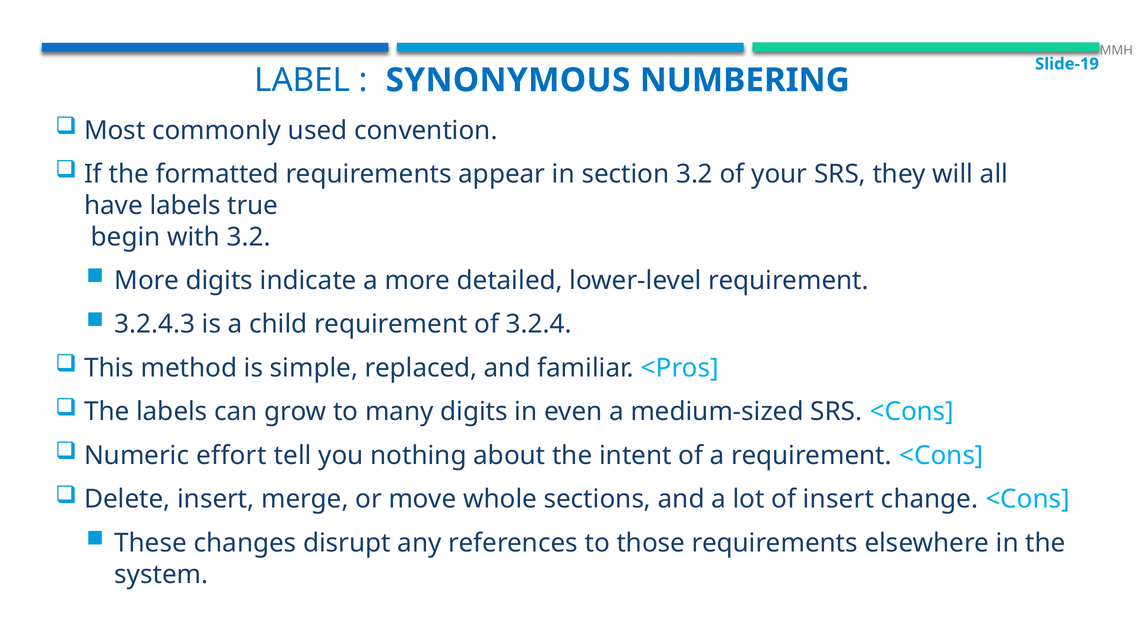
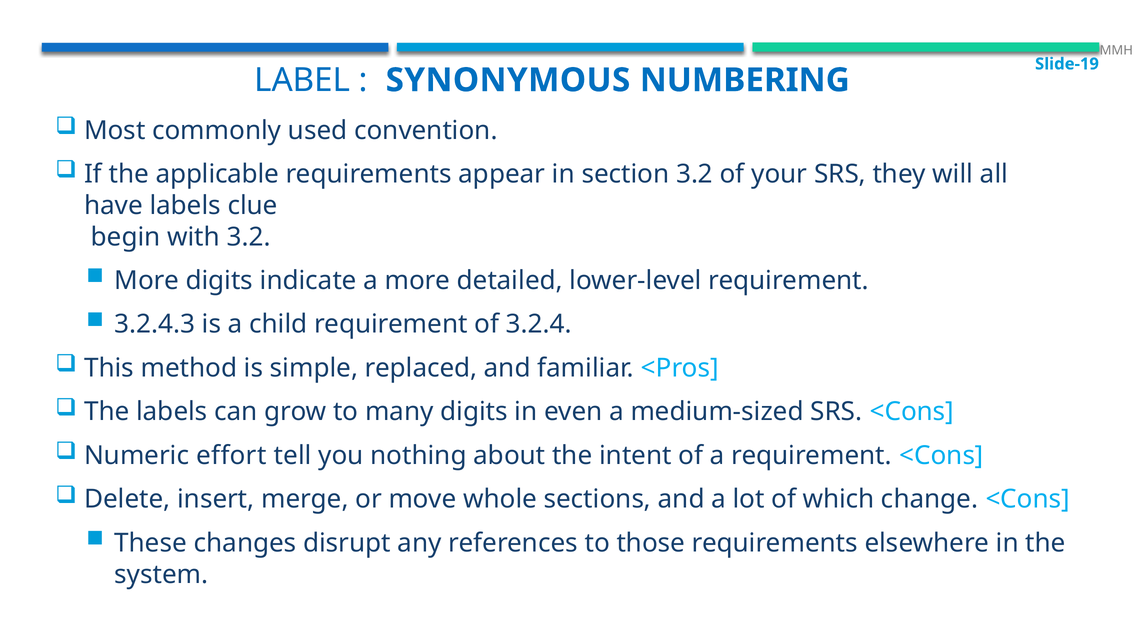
formatted: formatted -> applicable (217, 174)
true: true -> clue (253, 205)
of insert: insert -> which (839, 499)
